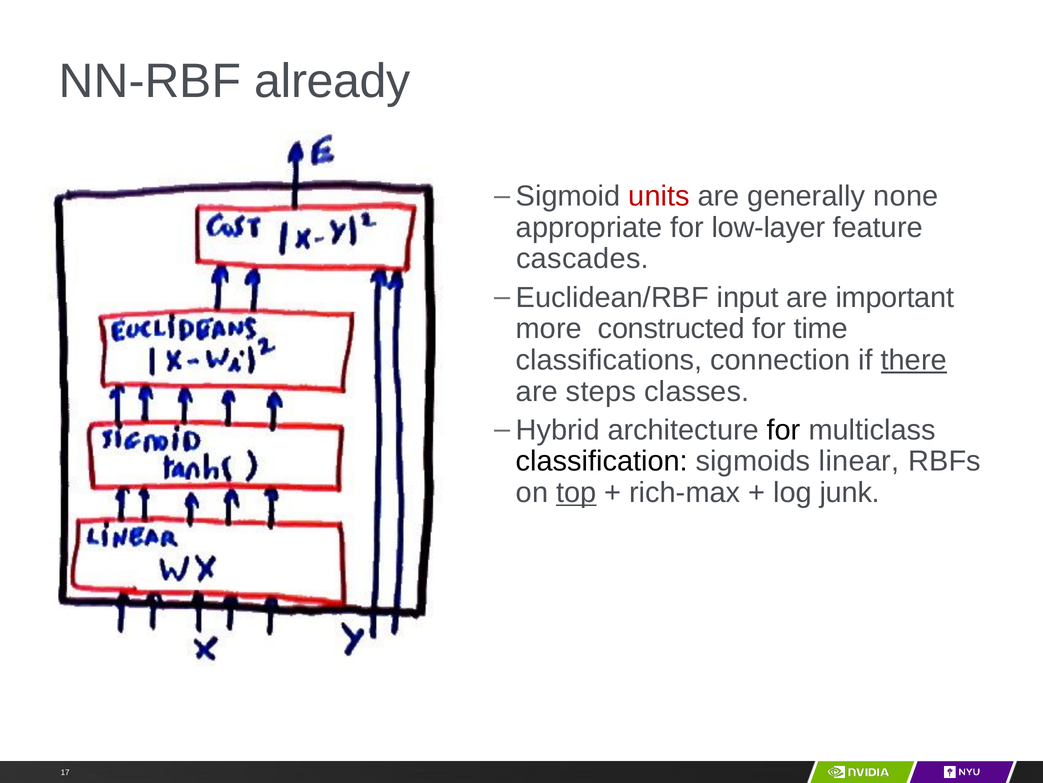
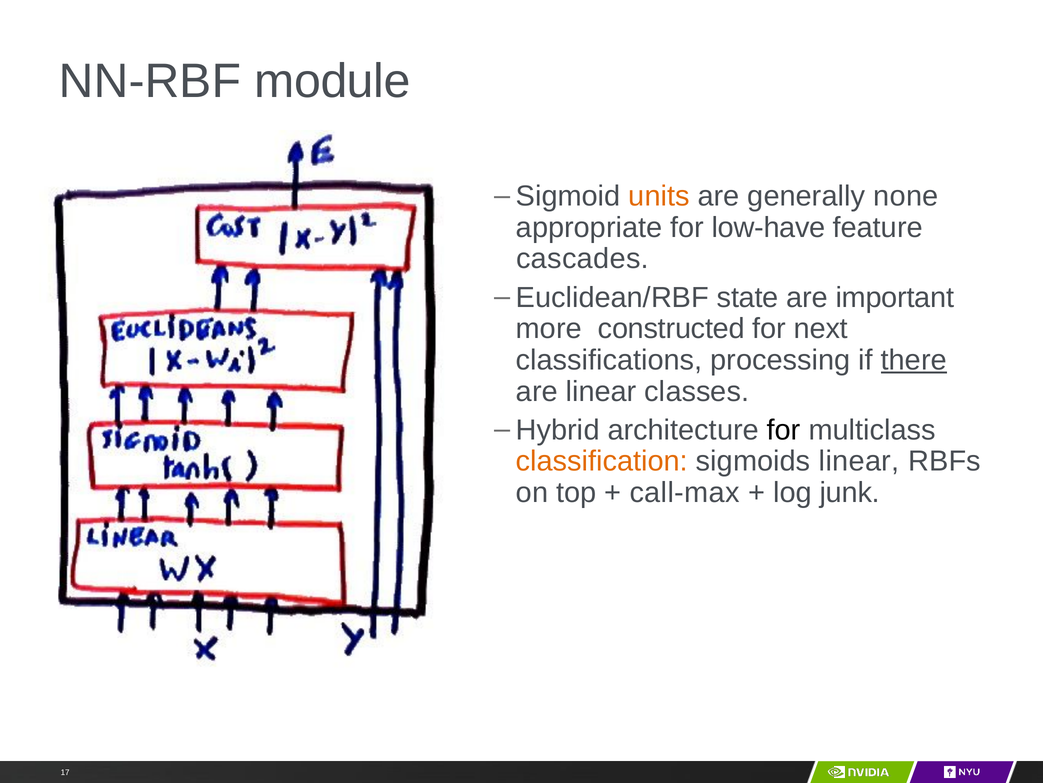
already: already -> module (332, 81)
units colour: red -> orange (659, 196)
low-layer: low-layer -> low-have (769, 227)
input: input -> state (748, 297)
time: time -> next (821, 328)
connection: connection -> processing (780, 360)
are steps: steps -> linear (601, 391)
classification colour: black -> orange (602, 461)
top underline: present -> none (576, 492)
rich-max: rich-max -> call-max (685, 492)
